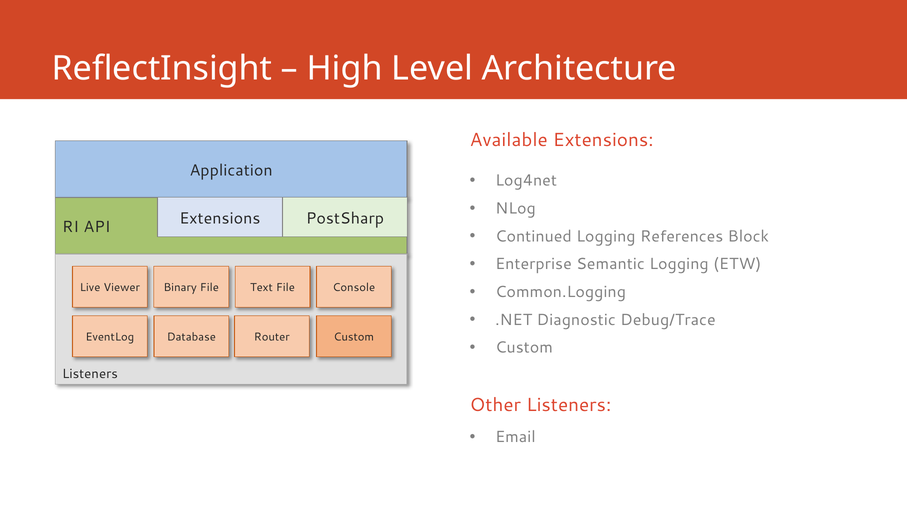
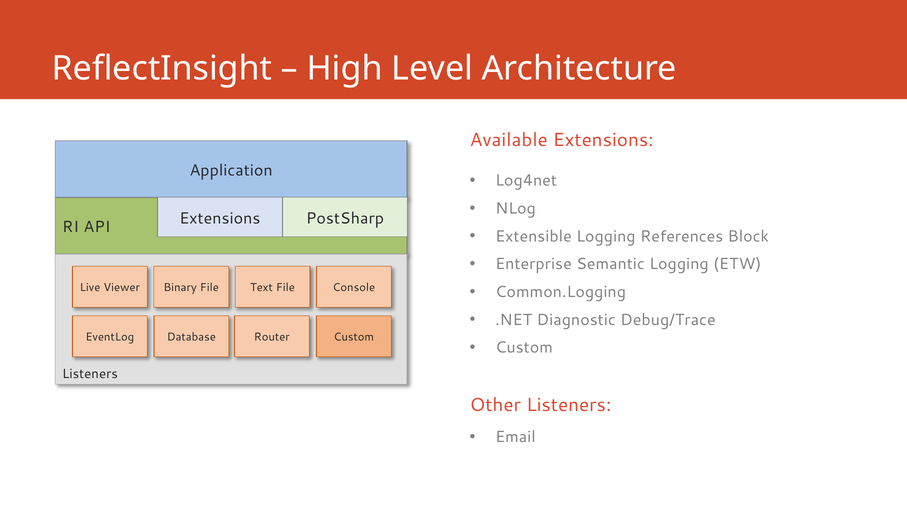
Continued: Continued -> Extensible (533, 236)
